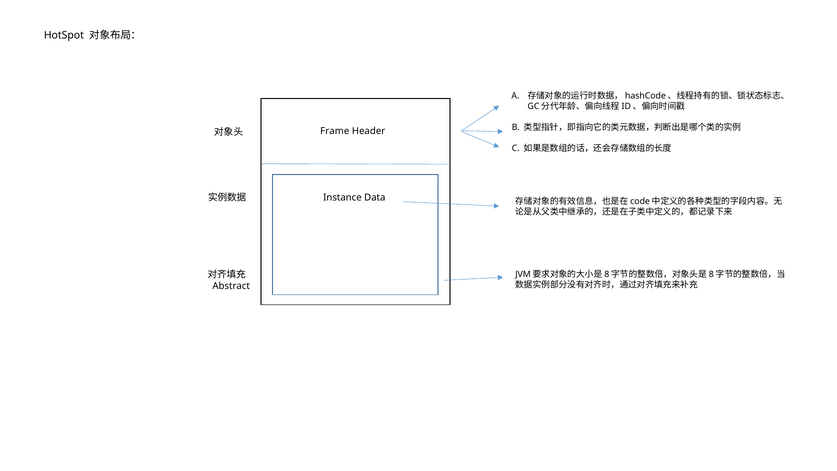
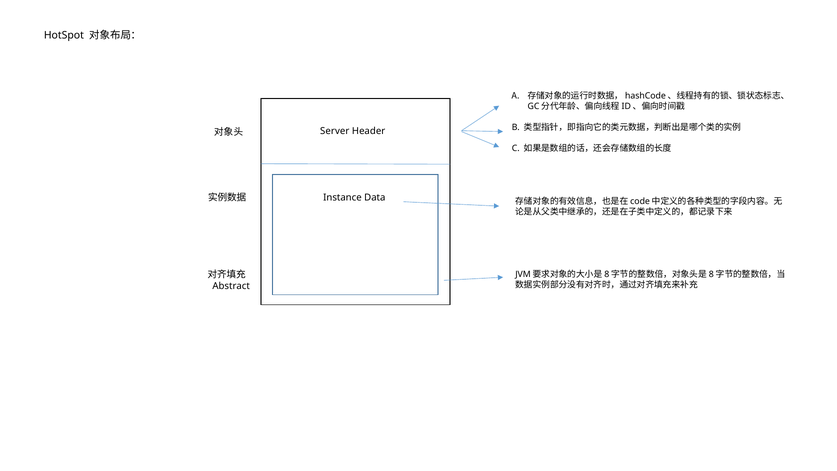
Frame: Frame -> Server (335, 131)
